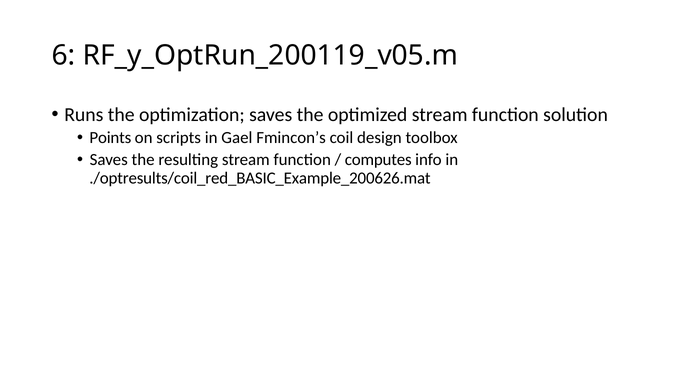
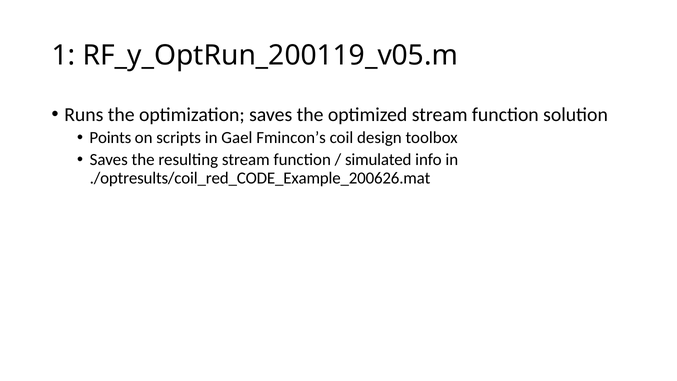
6: 6 -> 1 (63, 55)
computes: computes -> simulated (378, 160)
./optresults/coil_red_BASIC_Example_200626.mat: ./optresults/coil_red_BASIC_Example_200626.mat -> ./optresults/coil_red_CODE_Example_200626.mat (260, 178)
